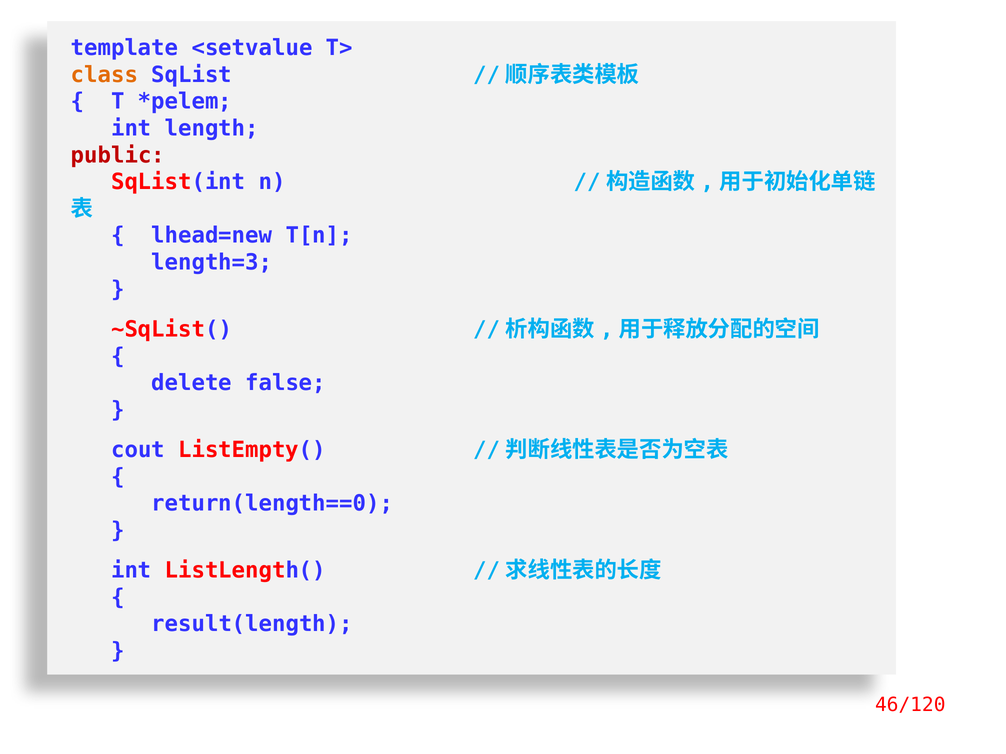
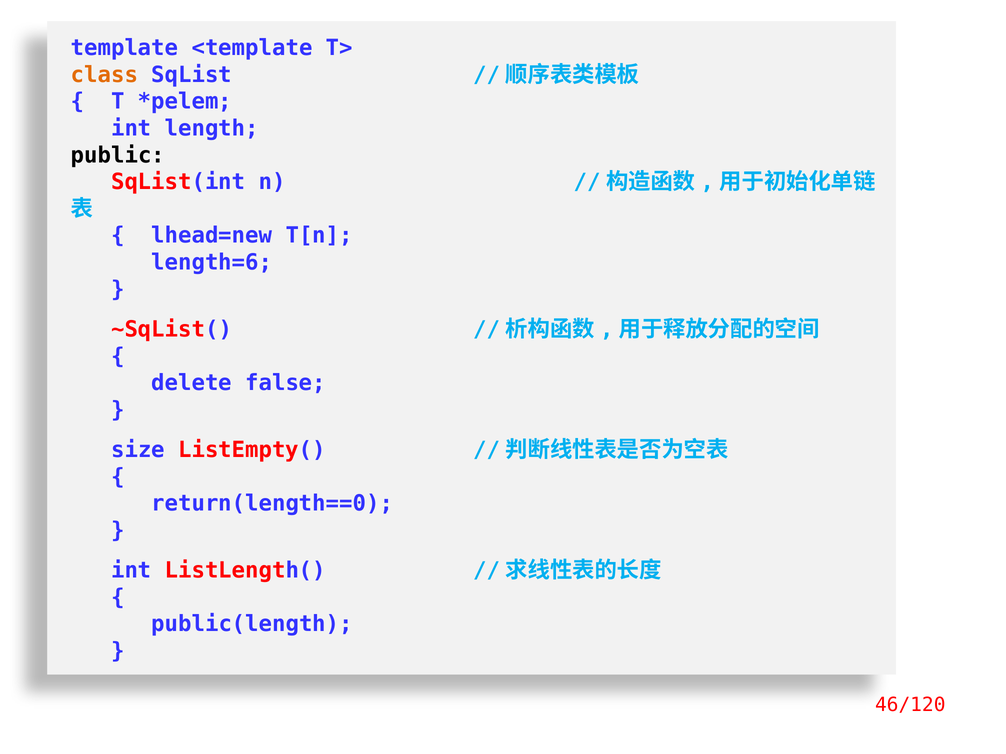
<setvalue: <setvalue -> <template (252, 48)
public colour: red -> black (118, 155)
length=3: length=3 -> length=6 (212, 263)
cout: cout -> size (138, 450)
result(length: result(length -> public(length (252, 624)
